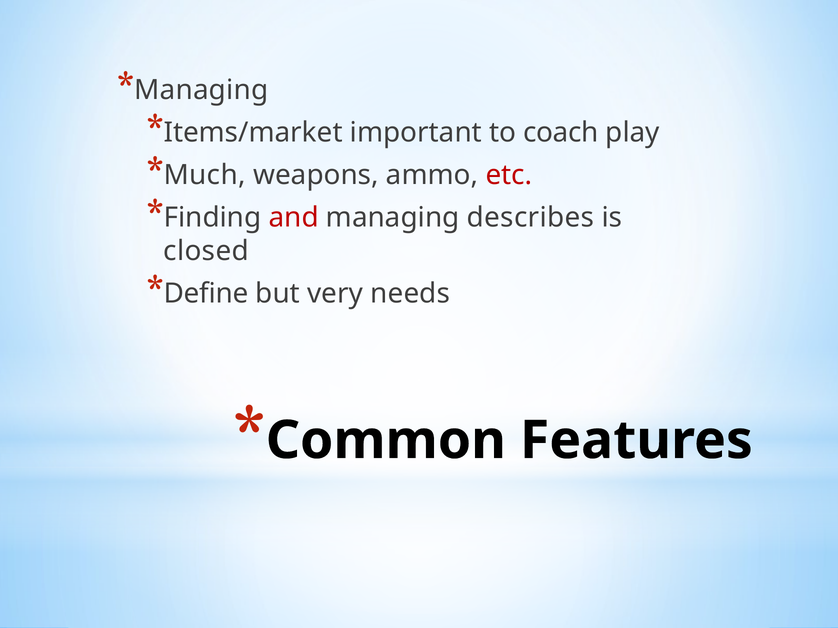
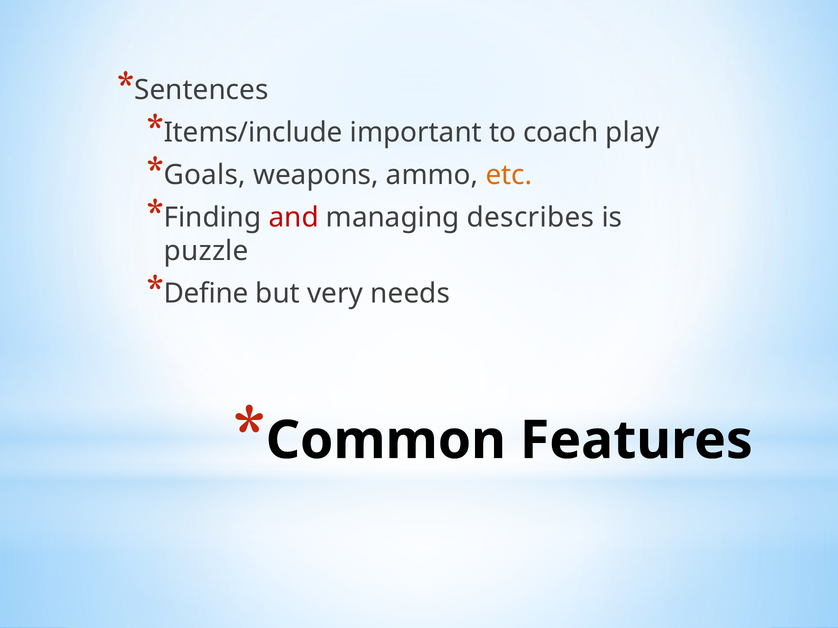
Managing: Managing -> Sentences (201, 90)
Items/market: Items/market -> Items/include (253, 133)
Much: Much -> Goals (205, 175)
etc colour: red -> orange (509, 175)
closed: closed -> puzzle (206, 251)
